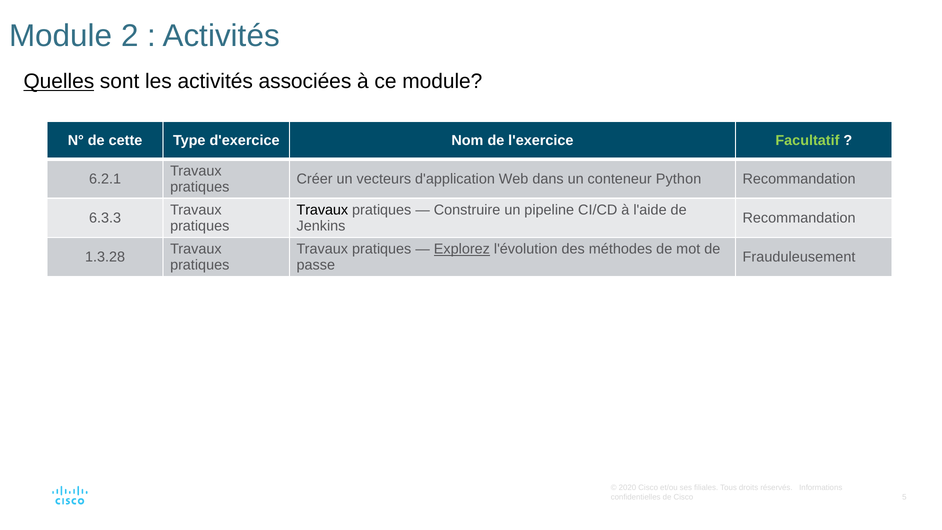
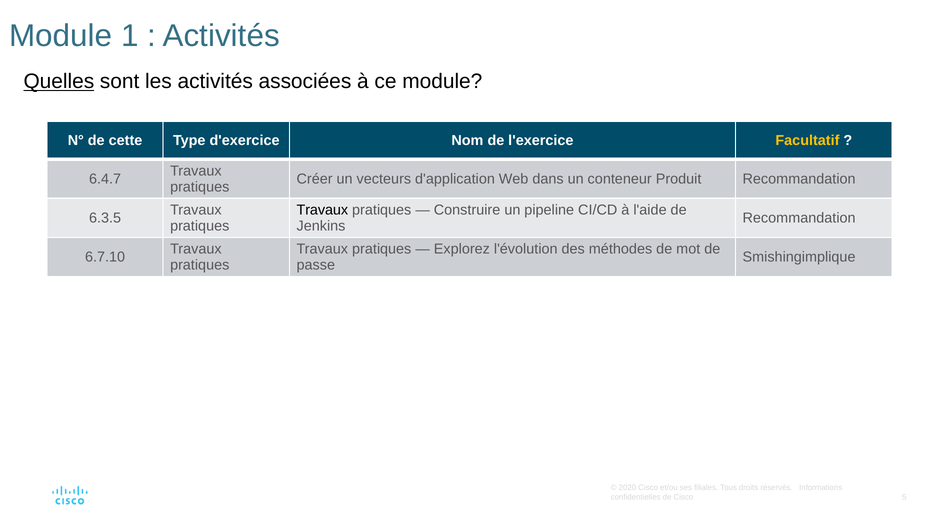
2: 2 -> 1 (130, 36)
Facultatif colour: light green -> yellow (807, 140)
6.2.1: 6.2.1 -> 6.4.7 (105, 179)
Python: Python -> Produit (679, 179)
6.3.3: 6.3.3 -> 6.3.5 (105, 218)
Explorez underline: present -> none (462, 249)
1.3.28: 1.3.28 -> 6.7.10 (105, 257)
Frauduleusement: Frauduleusement -> Smishingimplique (799, 257)
